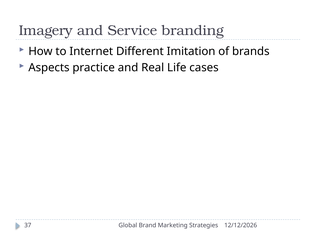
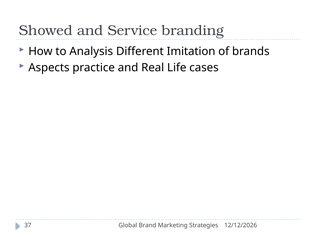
Imagery: Imagery -> Showed (46, 30)
Internet: Internet -> Analysis (91, 51)
